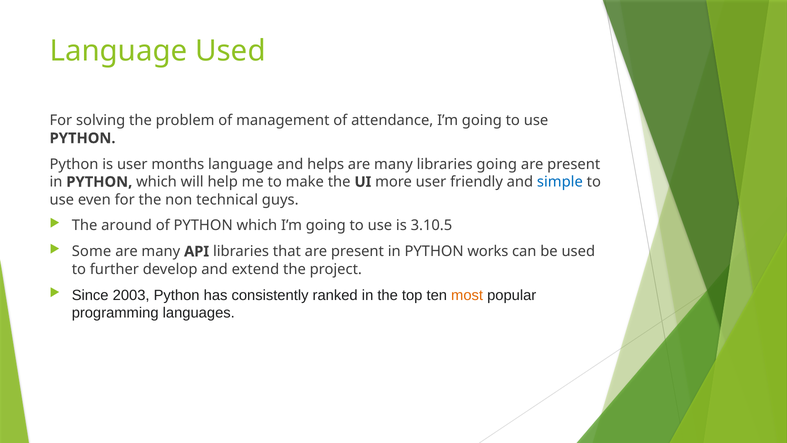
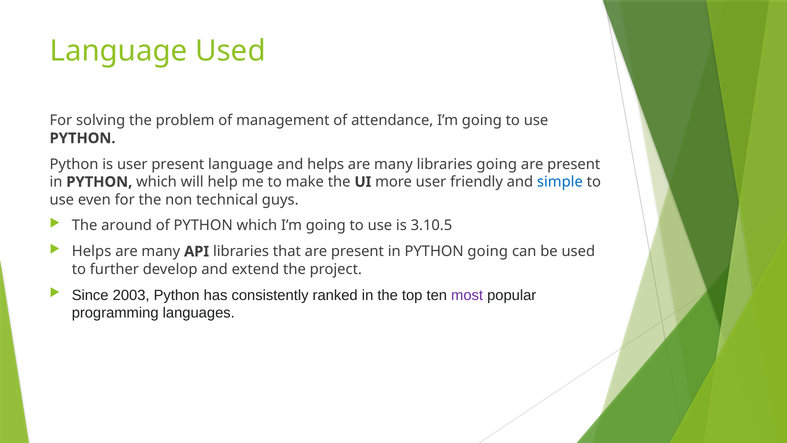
user months: months -> present (178, 164)
Some: Some -> Helps (92, 251)
PYTHON works: works -> going (488, 251)
most colour: orange -> purple (467, 295)
